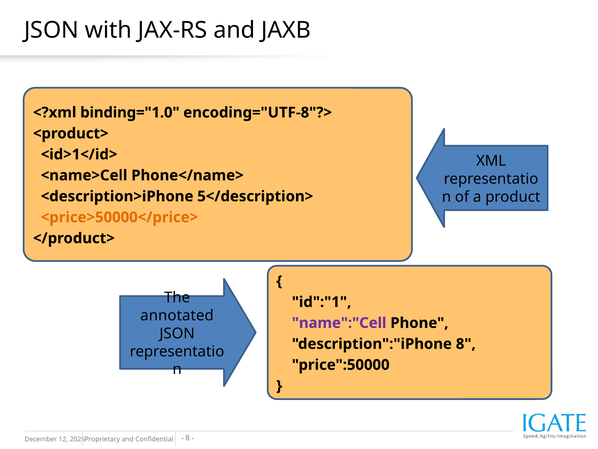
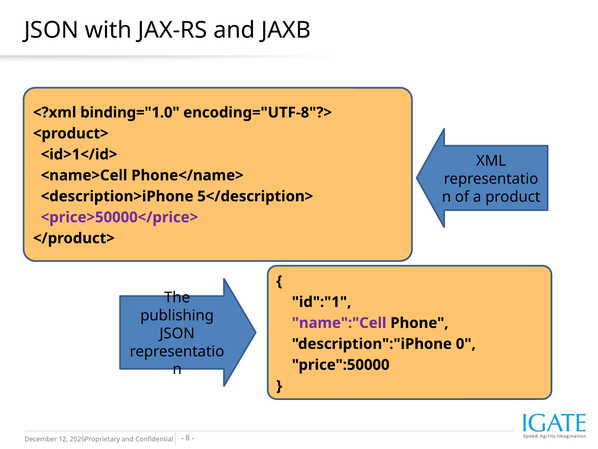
<price>50000</price> colour: orange -> purple (119, 217)
annotated: annotated -> publishing (177, 315)
description":"iPhone 8: 8 -> 0 (466, 344)
